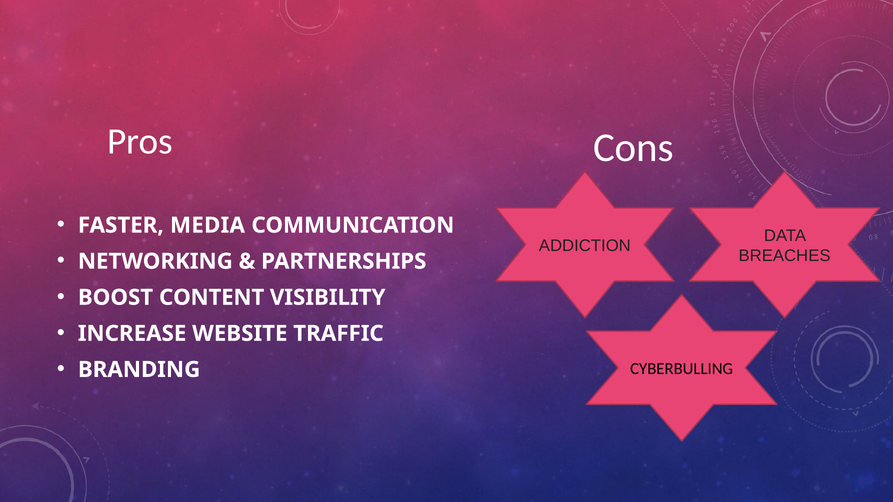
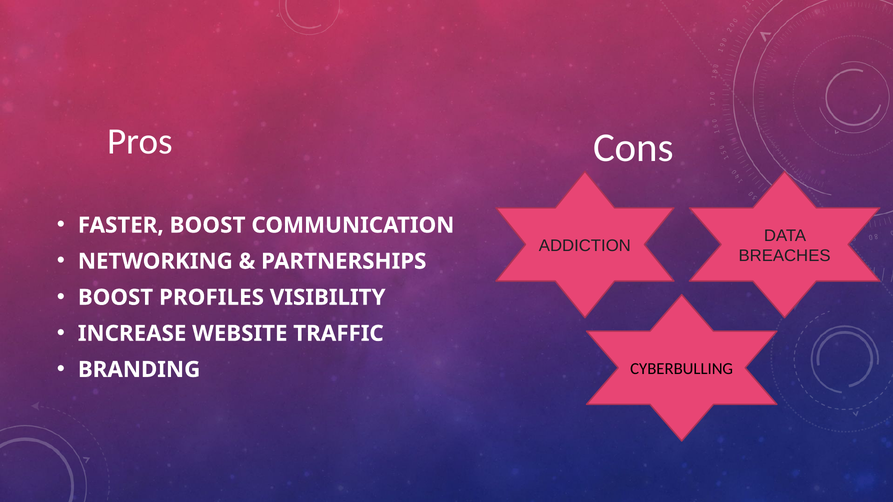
FASTER MEDIA: MEDIA -> BOOST (208, 225)
CONTENT: CONTENT -> PROFILES (212, 298)
